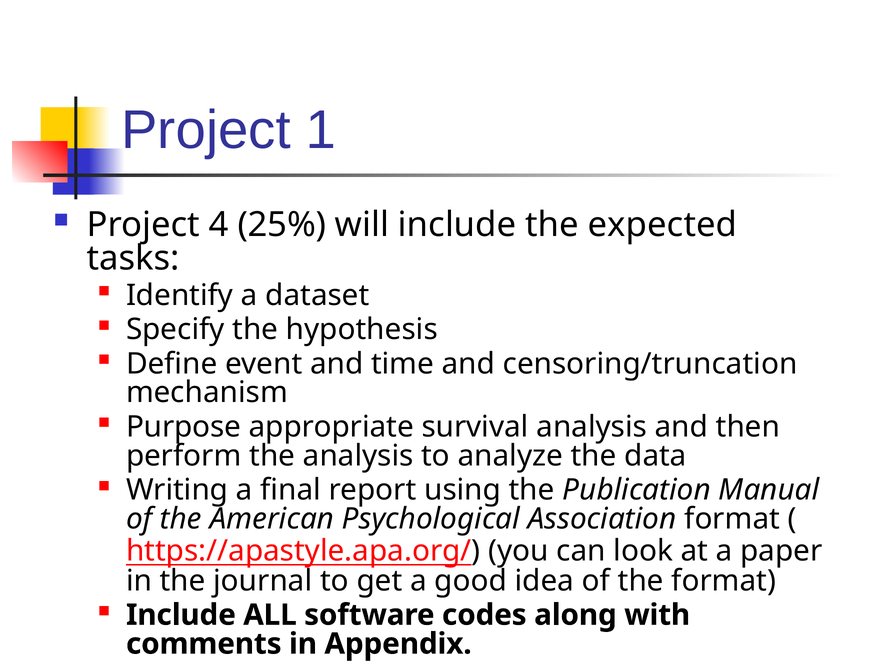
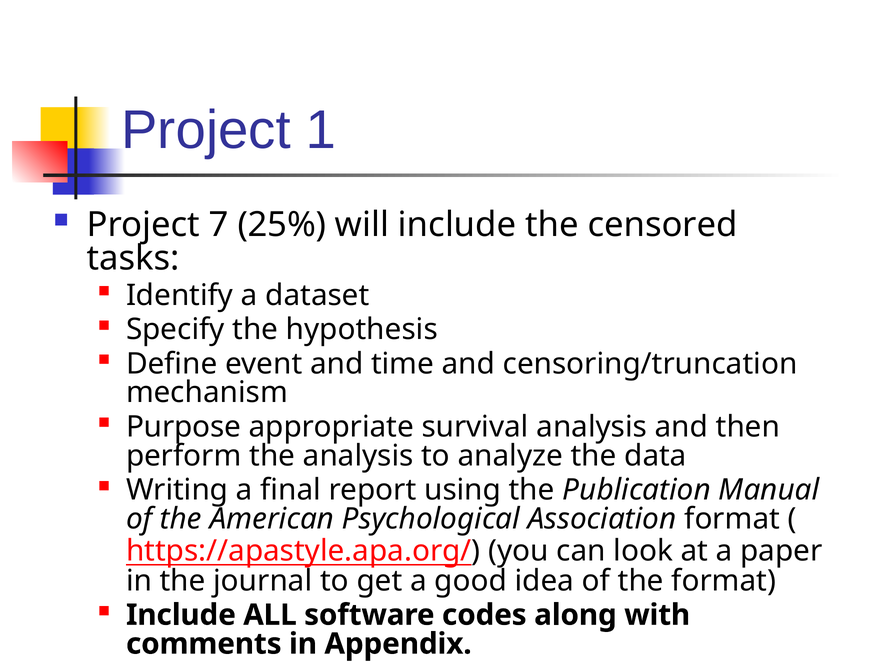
4: 4 -> 7 (219, 225)
expected: expected -> censored (663, 225)
